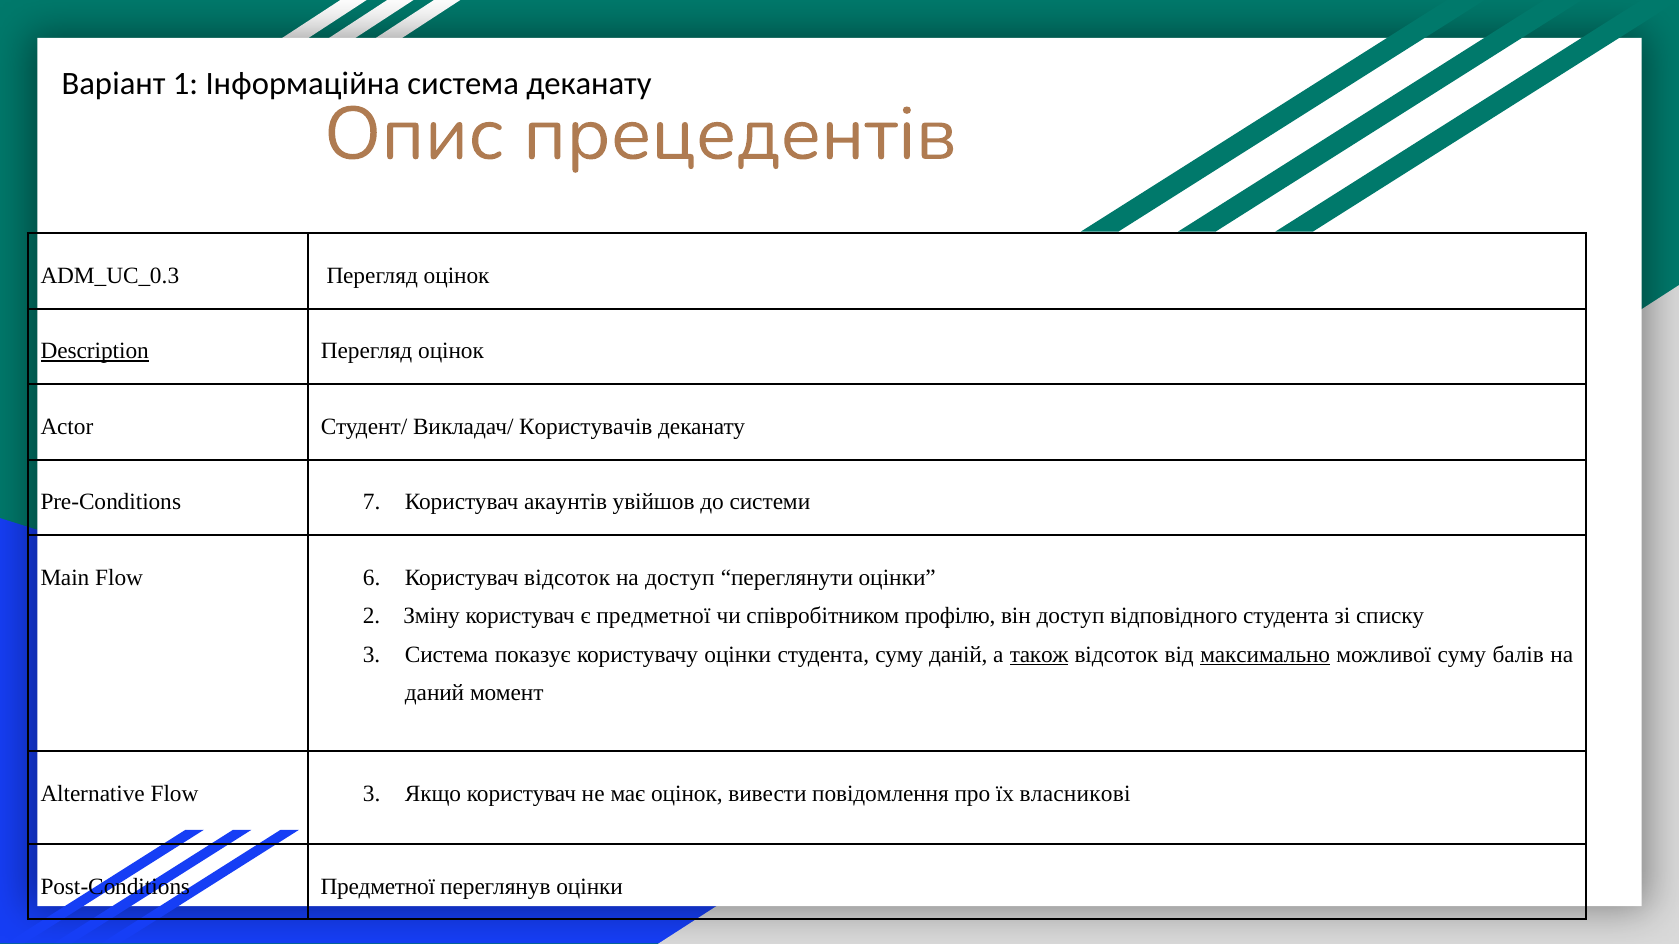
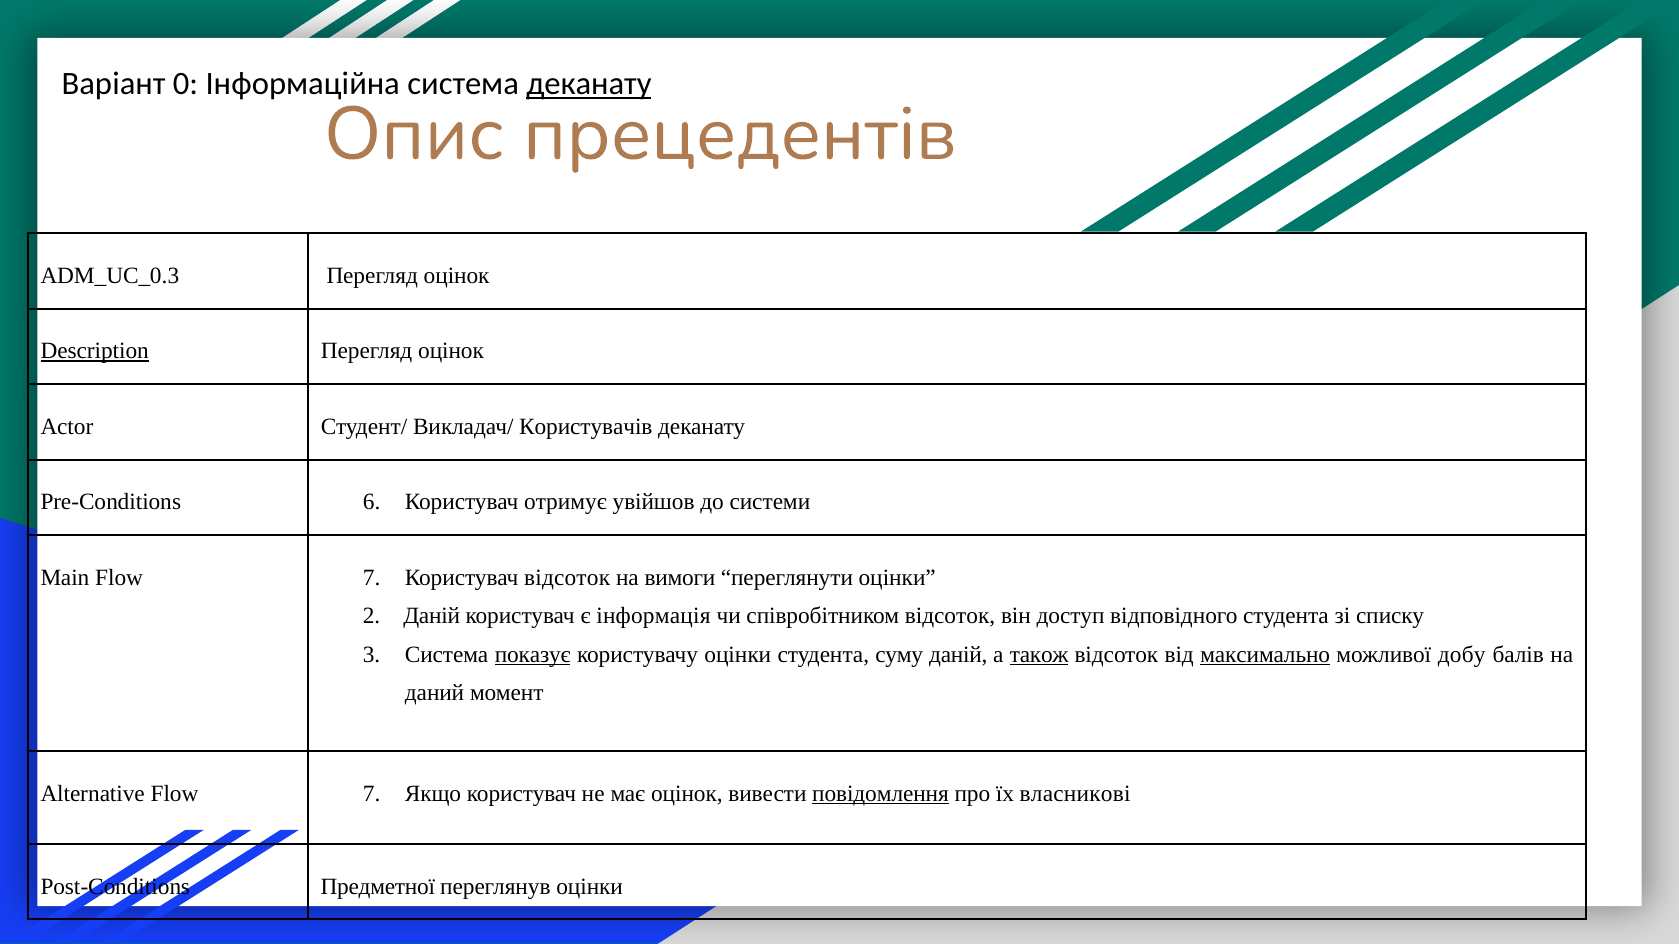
1: 1 -> 0 (186, 84)
деканату underline: none -> present (589, 84)
7: 7 -> 6 (372, 502)
акаунтів: акаунтів -> отримує (565, 502)
Main Flow 6: 6 -> 7 (372, 578)
на доступ: доступ -> вимоги (680, 578)
2 Зміну: Зміну -> Даній (432, 617)
є предметної: предметної -> інформація (653, 617)
співробітником профілю: профілю -> відсоток (950, 617)
показує underline: none -> present (533, 655)
можливої суму: суму -> добу (1462, 655)
Alternative Flow 3: 3 -> 7 (372, 794)
повідомлення underline: none -> present (881, 794)
